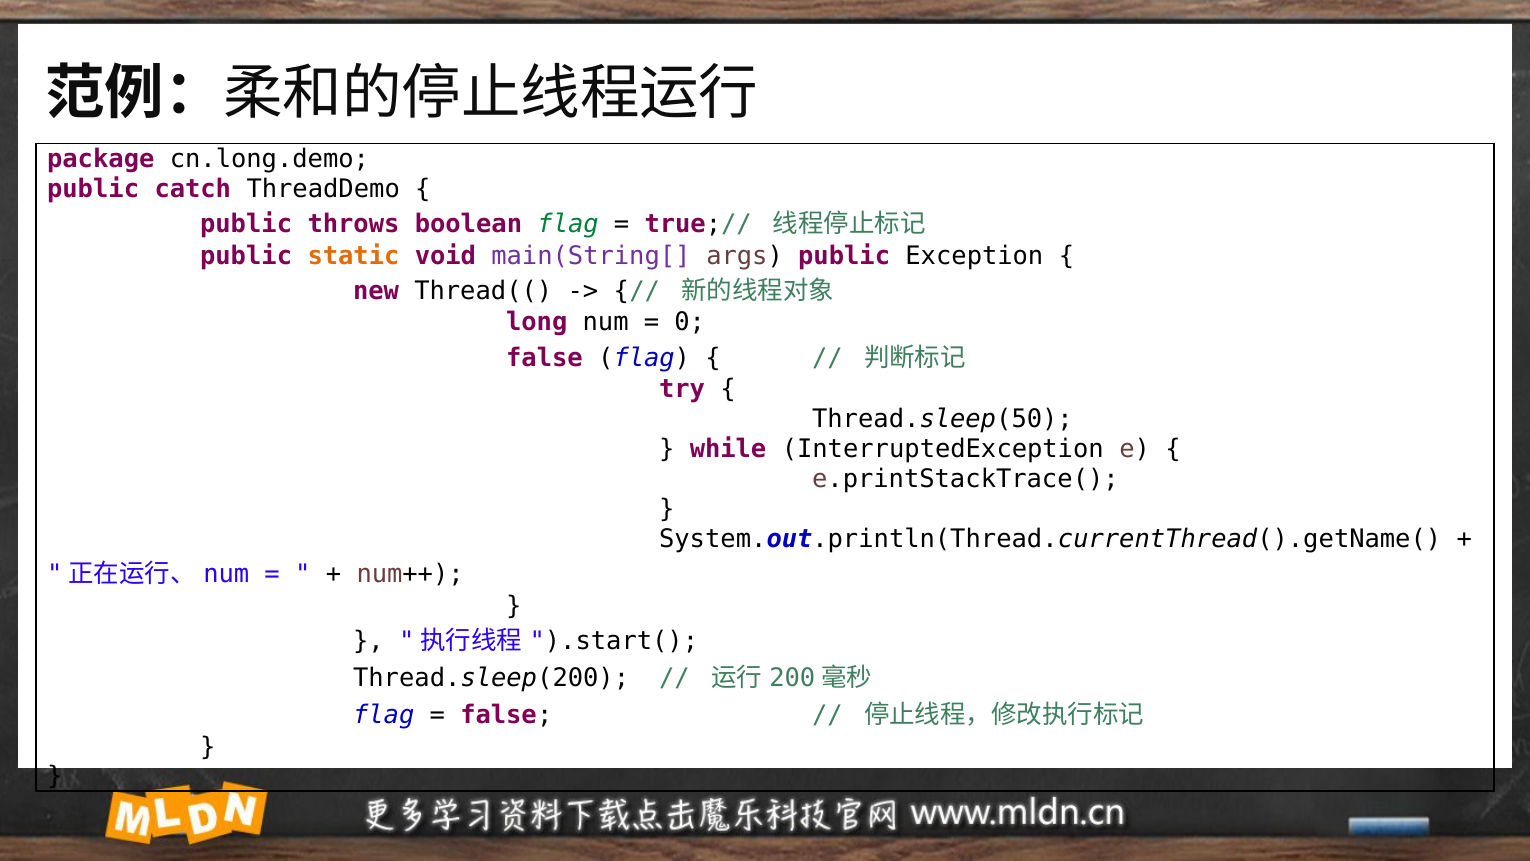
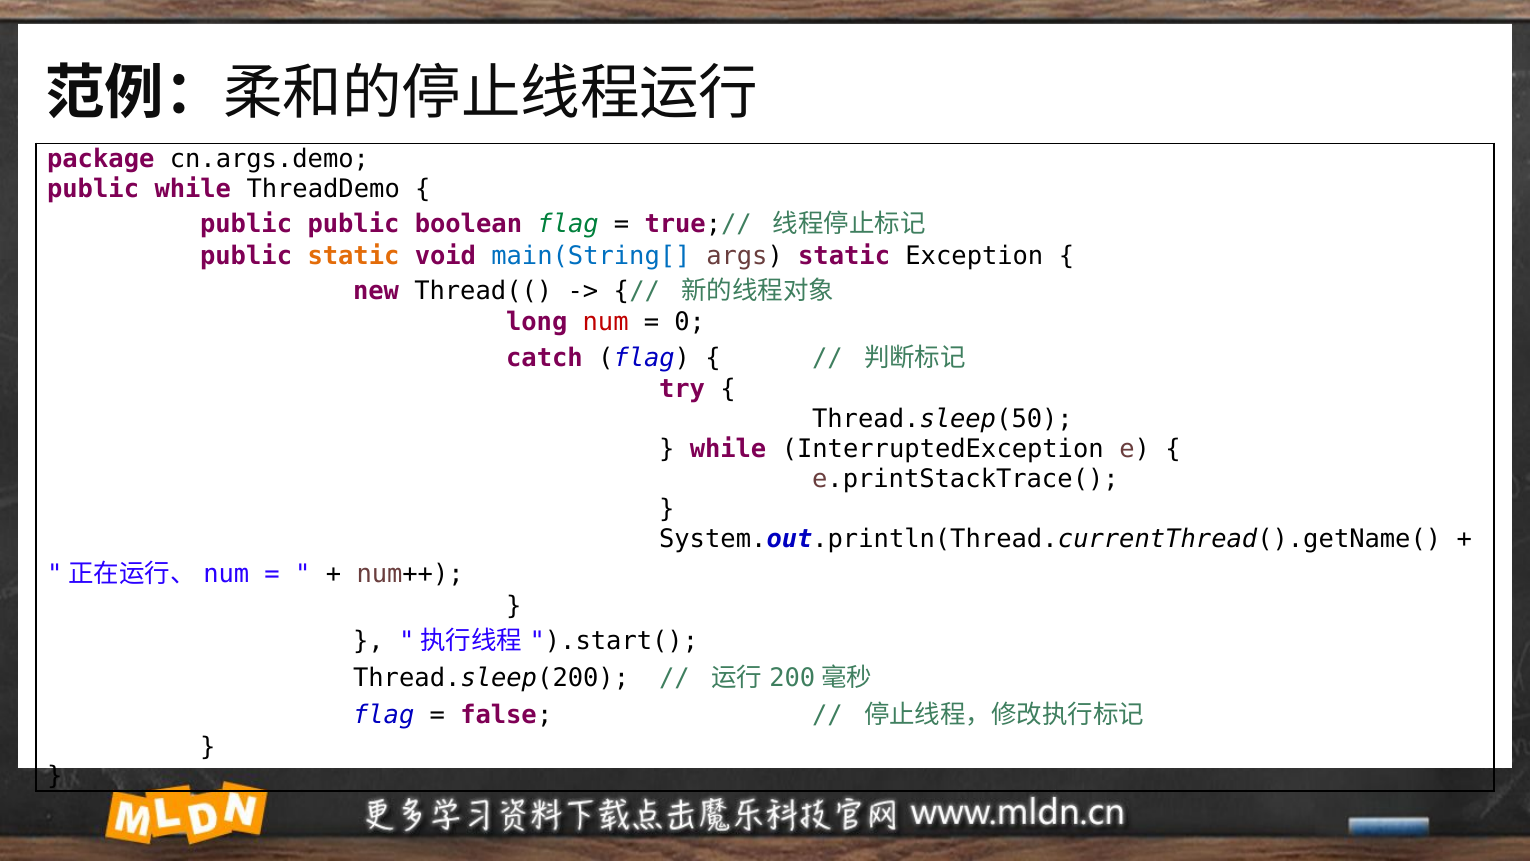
cn.long.demo: cn.long.demo -> cn.args.demo (269, 159)
public catch: catch -> while (193, 189)
public throws: throws -> public (354, 224)
main(String[ colour: purple -> blue (591, 255)
args public: public -> static (844, 255)
num colour: black -> red (606, 322)
false: false -> catch (544, 358)
